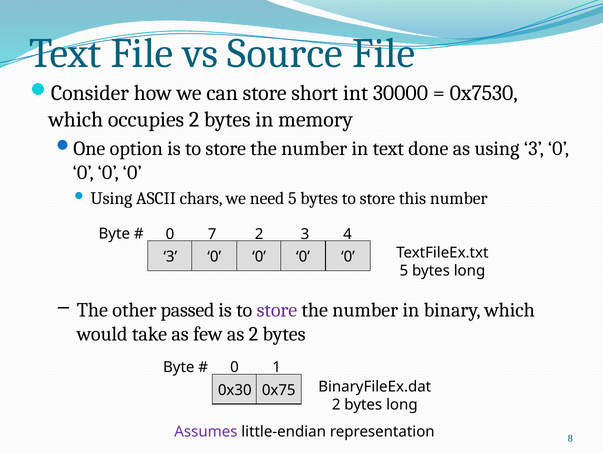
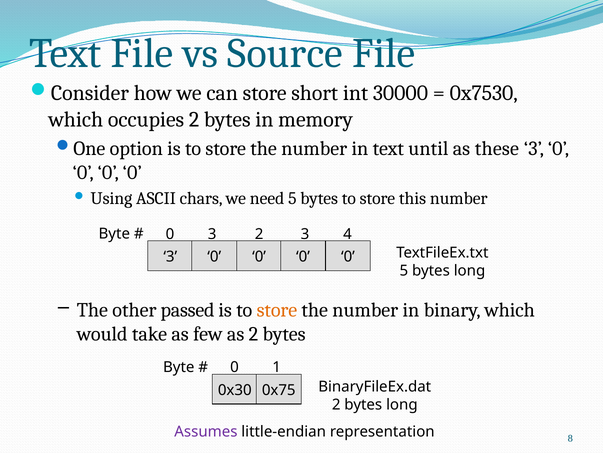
done: done -> until (428, 148)
as using: using -> these (497, 148)
0 7: 7 -> 3 (212, 234)
store colour: purple -> orange (277, 310)
